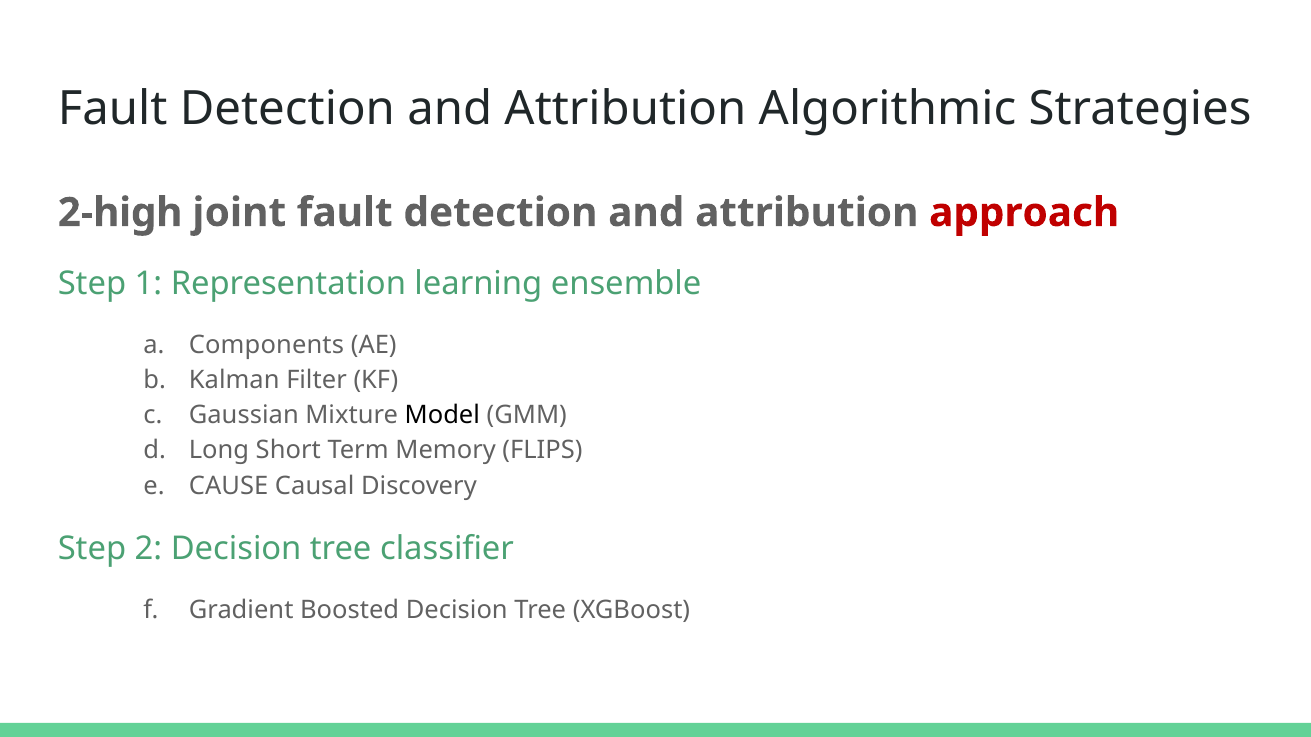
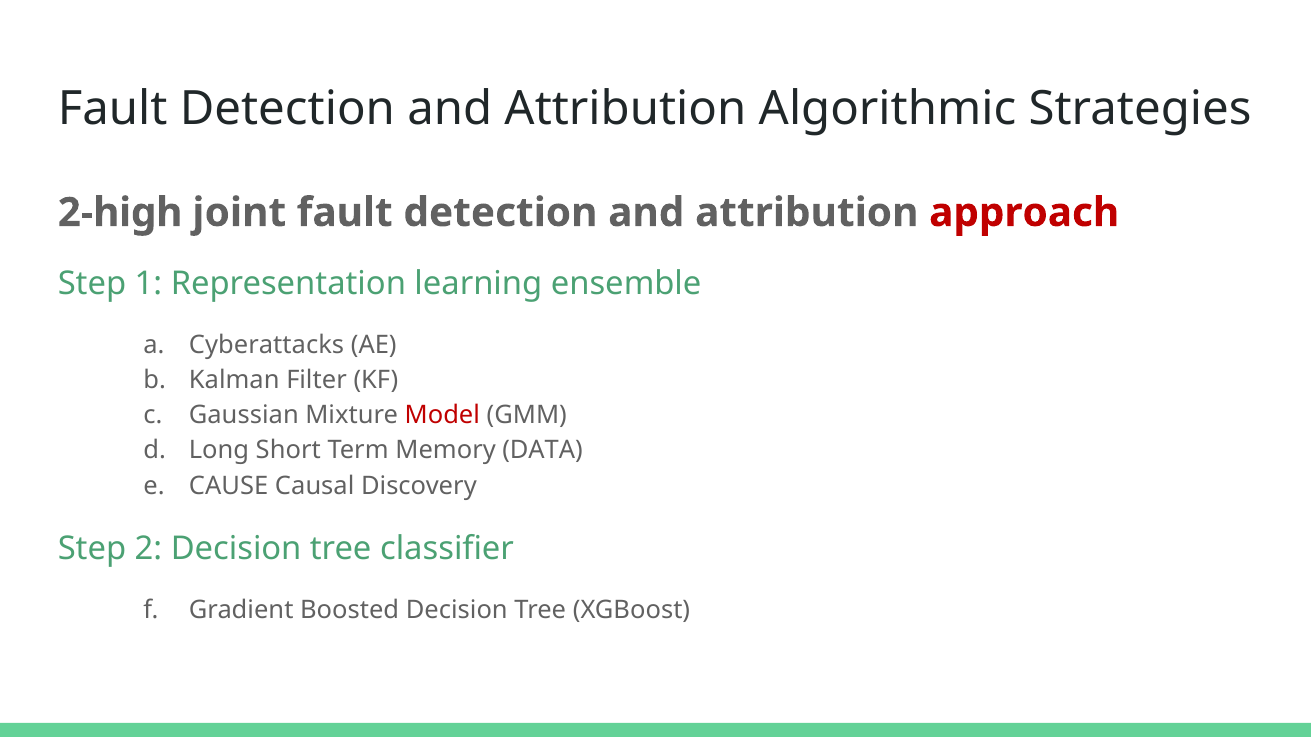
Components: Components -> Cyberattacks (267, 345)
Model colour: black -> red (442, 415)
FLIPS: FLIPS -> DATA (543, 451)
